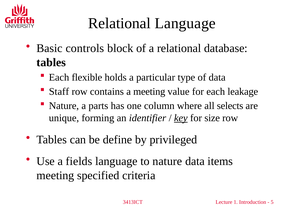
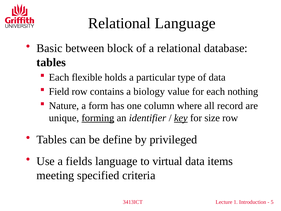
controls: controls -> between (85, 48)
Staff: Staff -> Field (59, 91)
a meeting: meeting -> biology (149, 91)
leakage: leakage -> nothing (243, 91)
parts: parts -> form (98, 106)
selects: selects -> record (230, 106)
forming underline: none -> present (98, 118)
to nature: nature -> virtual (167, 161)
